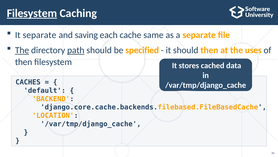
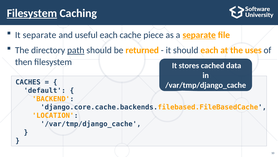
saving: saving -> useful (86, 35)
same: same -> piece (153, 35)
separate underline: none -> present (199, 35)
The underline: present -> none (22, 50)
specified: specified -> returned (142, 50)
should then: then -> each (209, 50)
